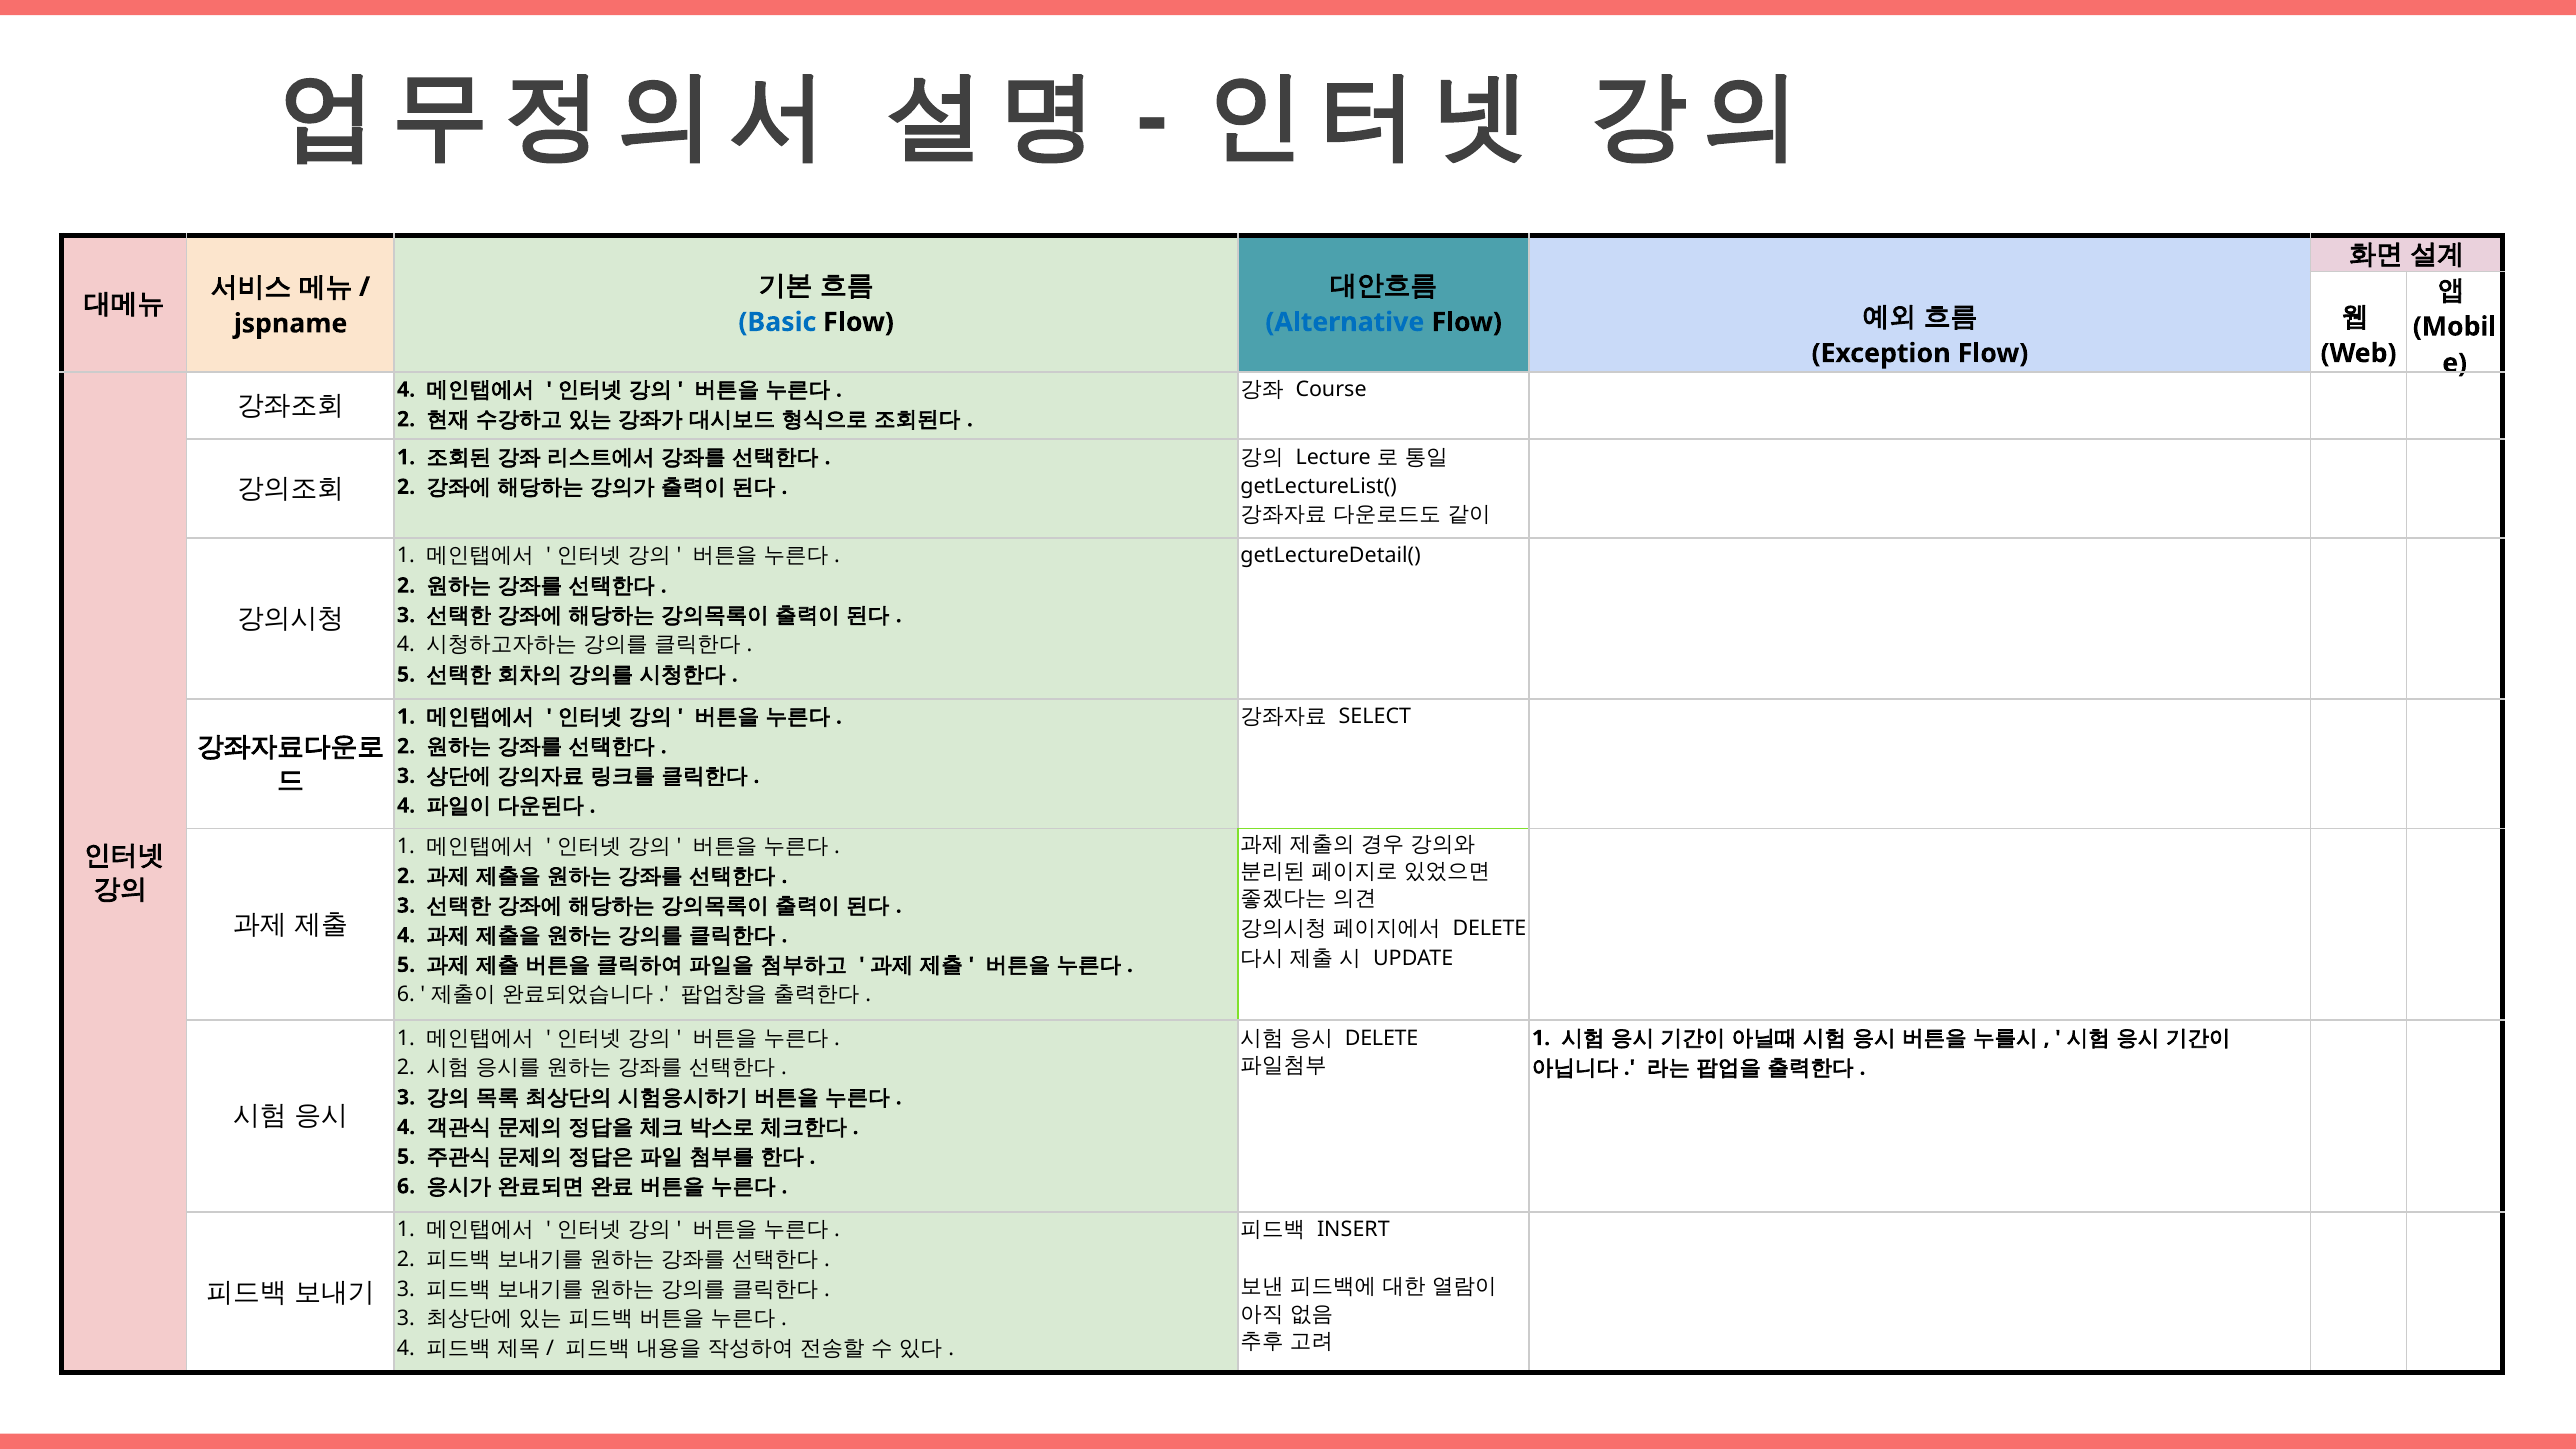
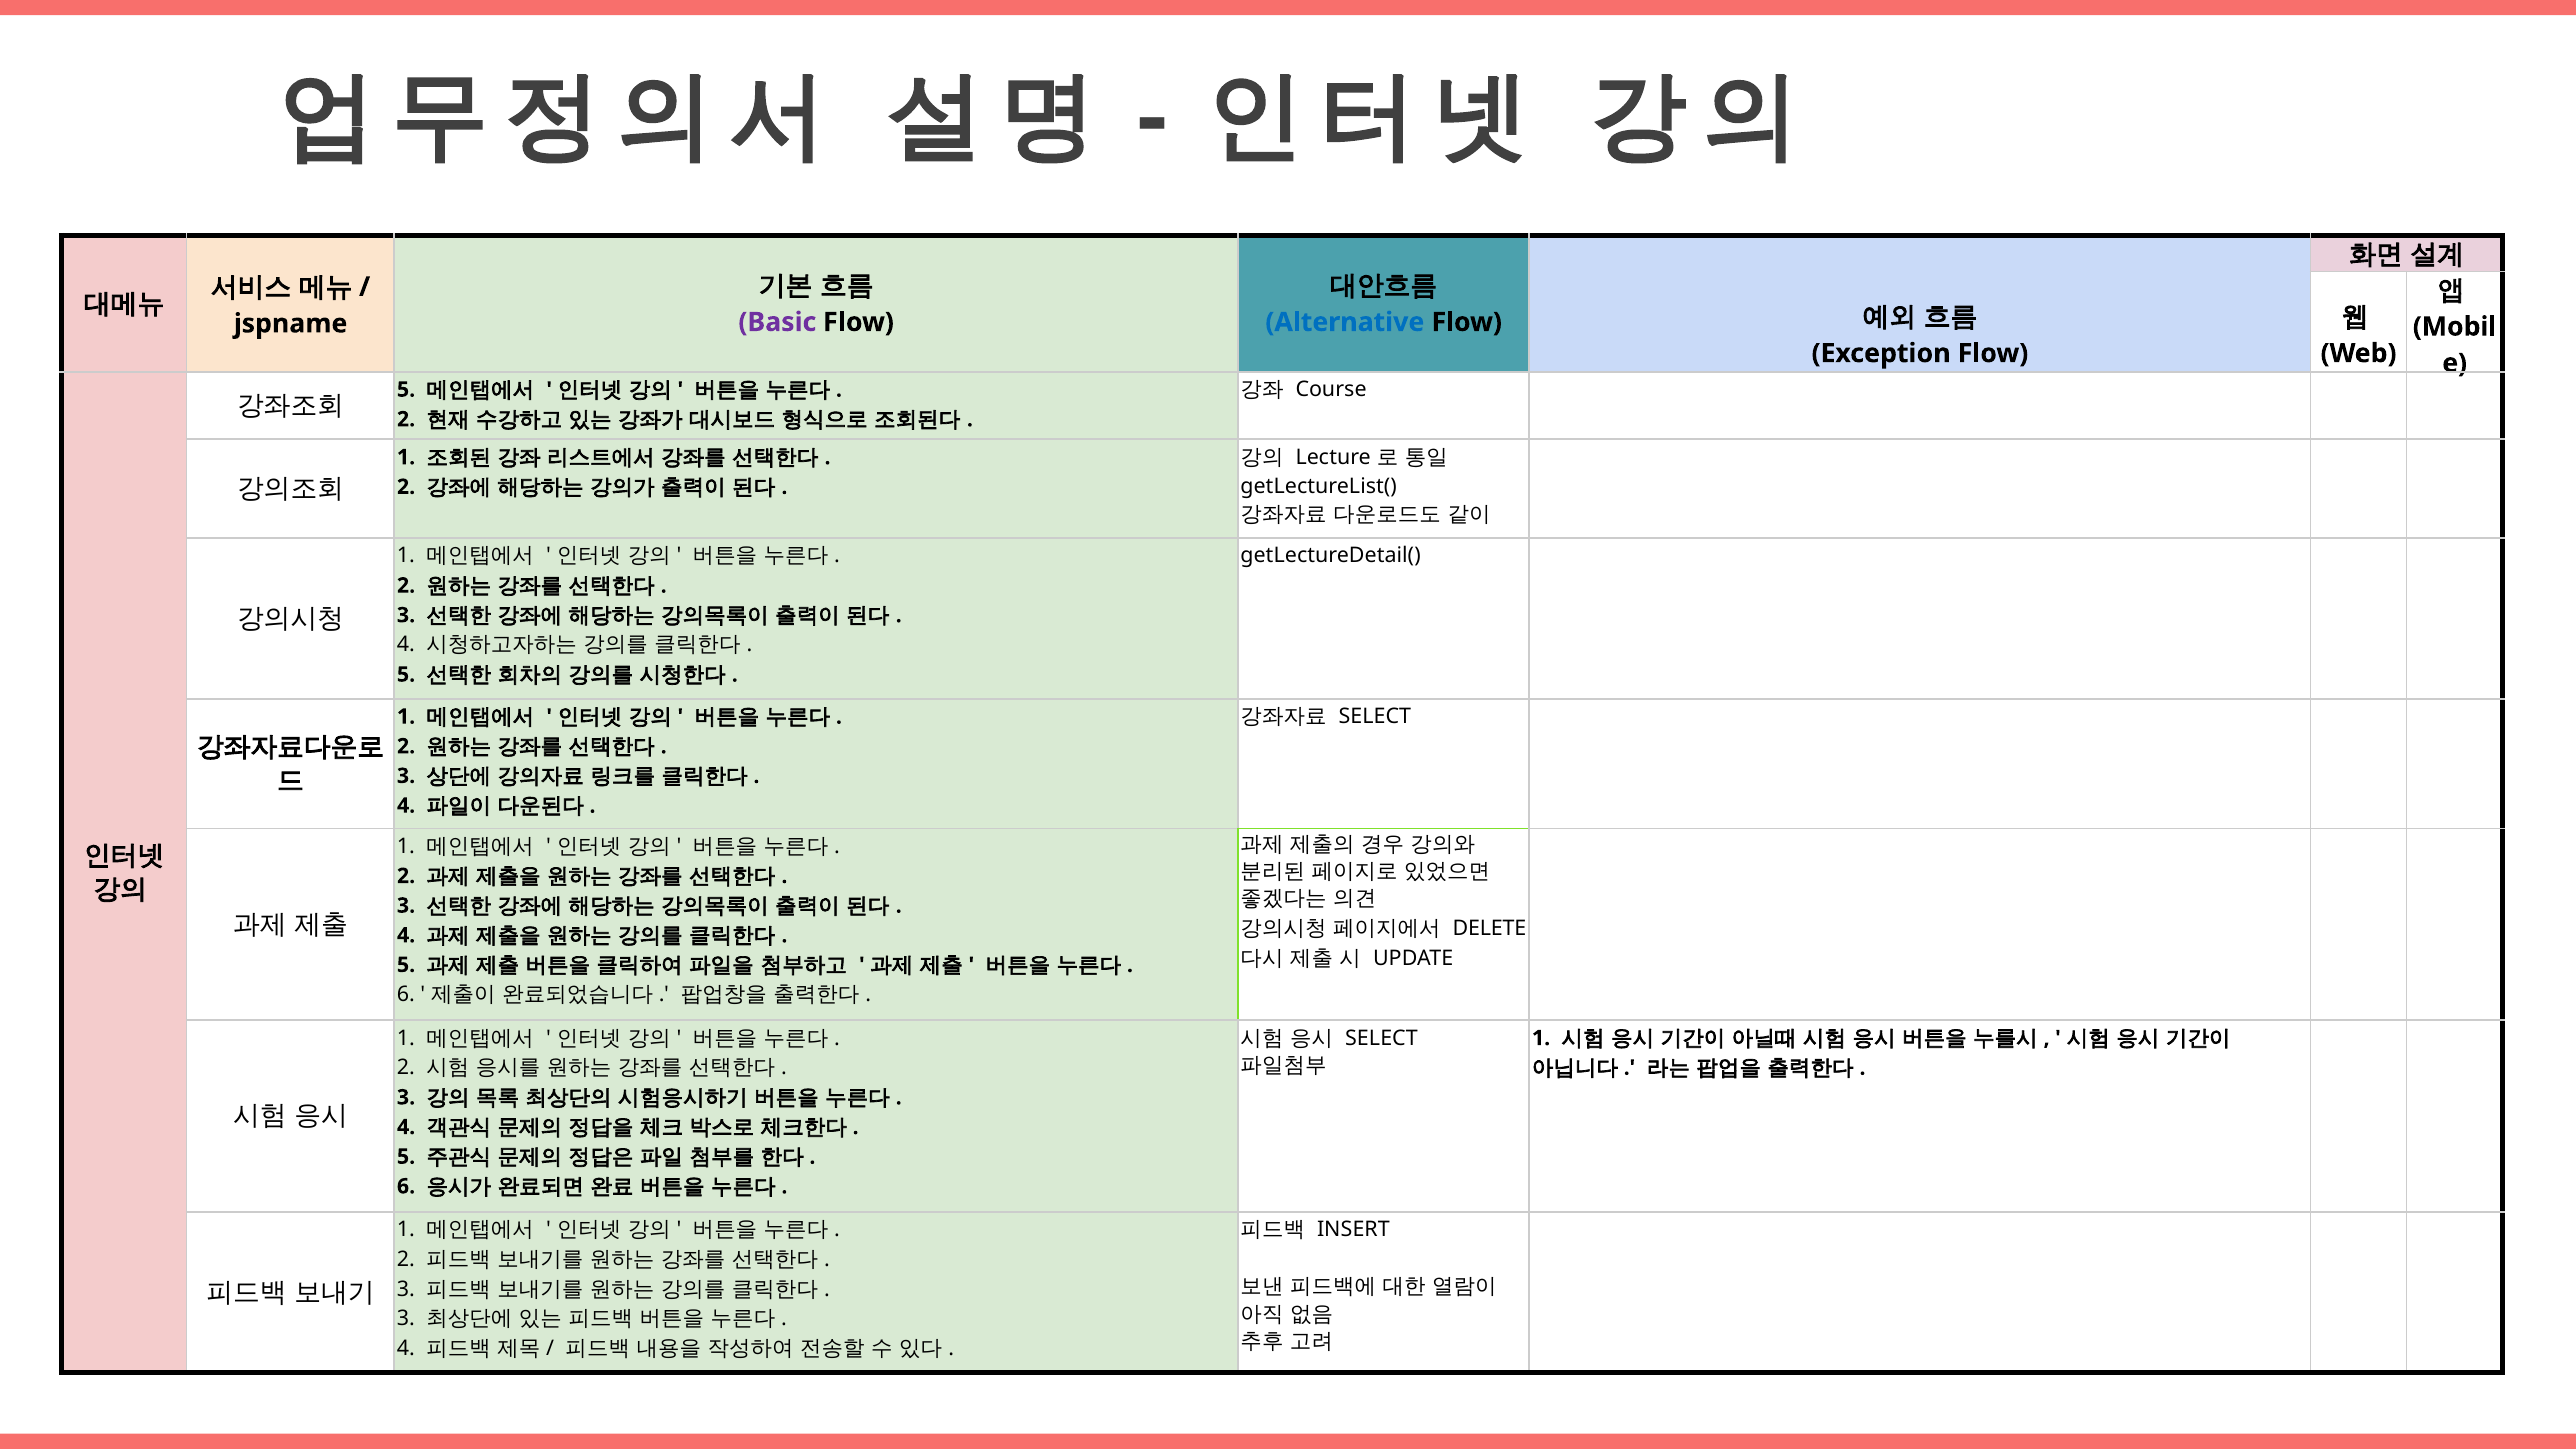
Basic colour: blue -> purple (777, 322)
4: 4 -> 5 (406, 390)
DELETE: DELETE -> SELECT (1381, 1038)
